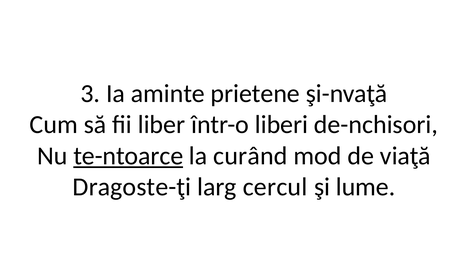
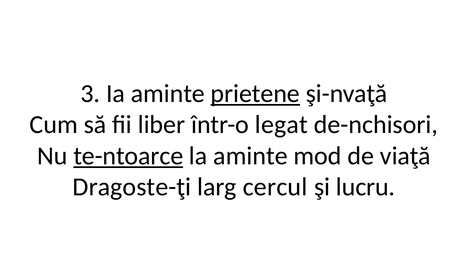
prietene underline: none -> present (255, 94)
liberi: liberi -> legat (281, 125)
la curând: curând -> aminte (250, 156)
lume: lume -> lucru (366, 187)
